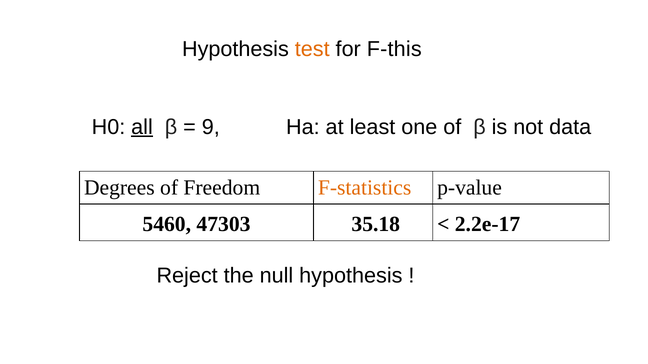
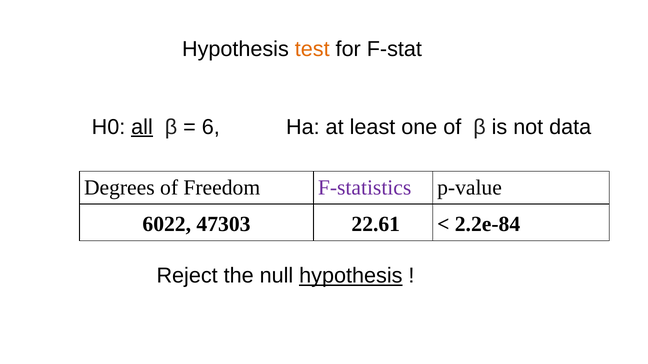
F-this: F-this -> F-stat (394, 49)
9: 9 -> 6 (211, 127)
F-statistics colour: orange -> purple (365, 188)
5460: 5460 -> 6022 (167, 224)
35.18: 35.18 -> 22.61 (376, 224)
2.2e-17: 2.2e-17 -> 2.2e-84 (488, 224)
hypothesis underline: none -> present (351, 276)
